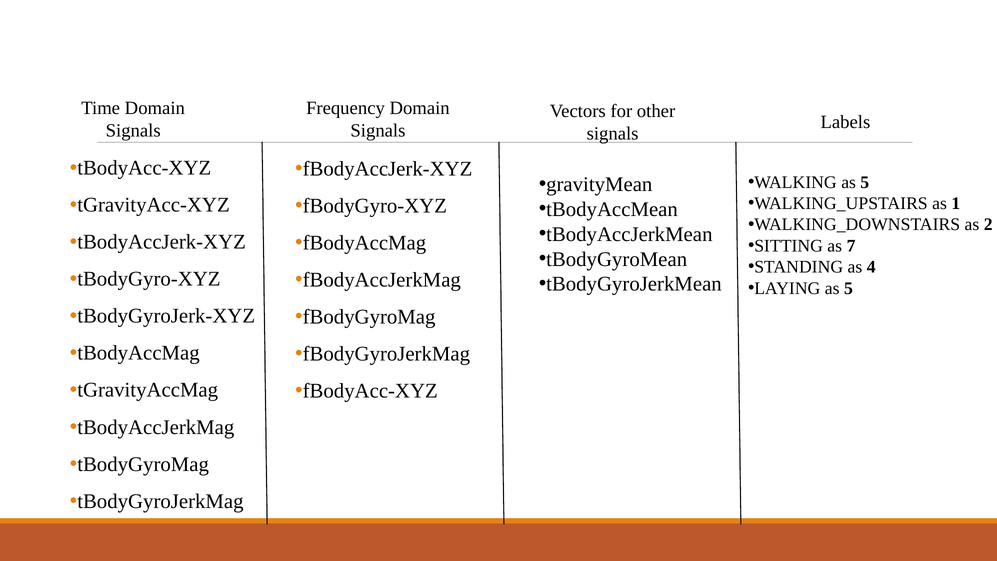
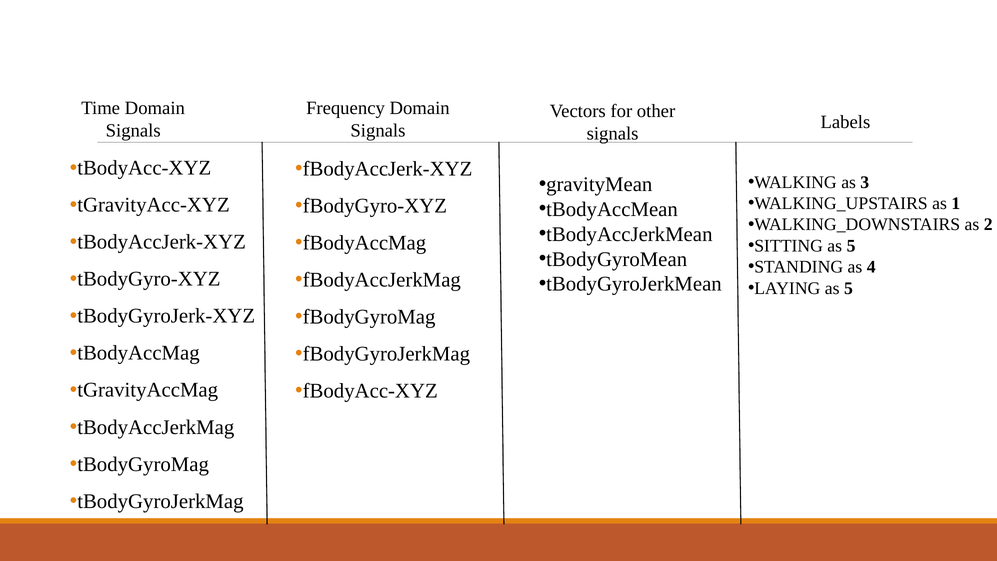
WALKING as 5: 5 -> 3 (865, 182)
SITTING as 7: 7 -> 5 (851, 246)
